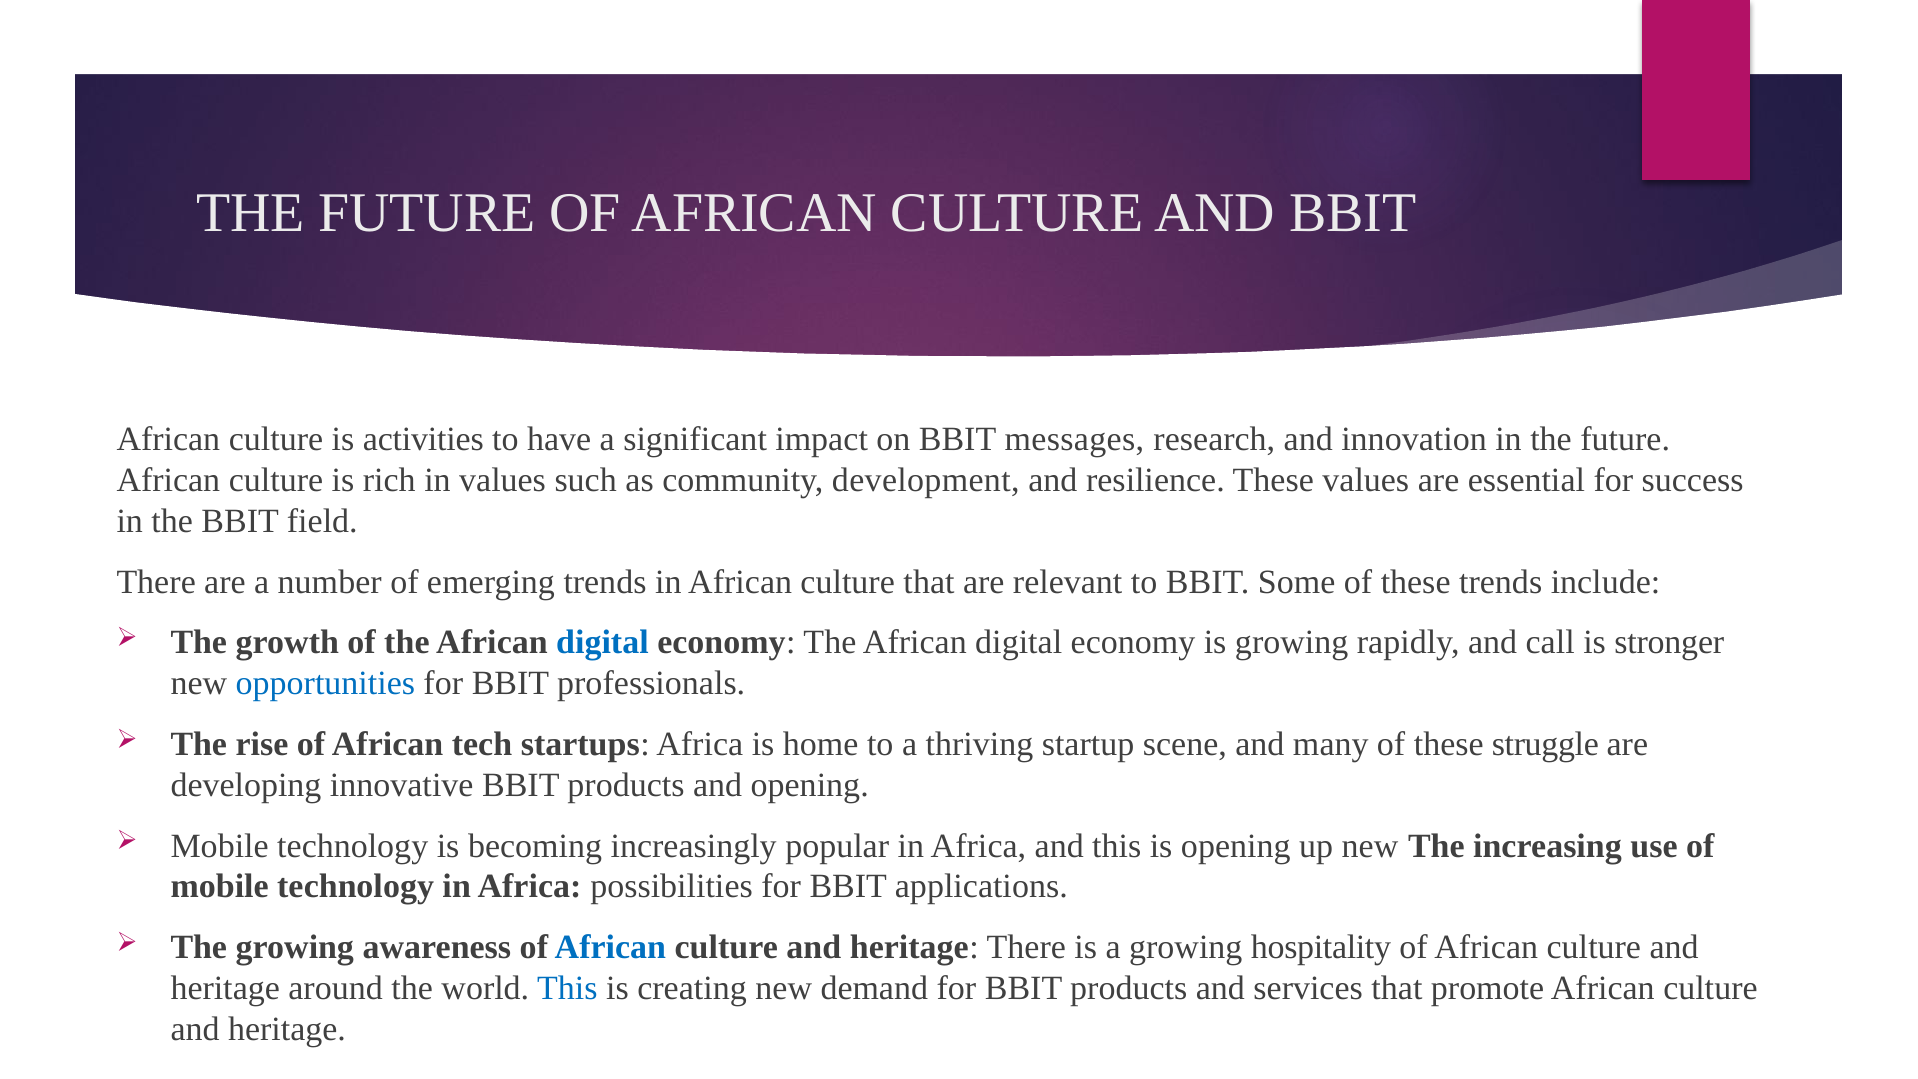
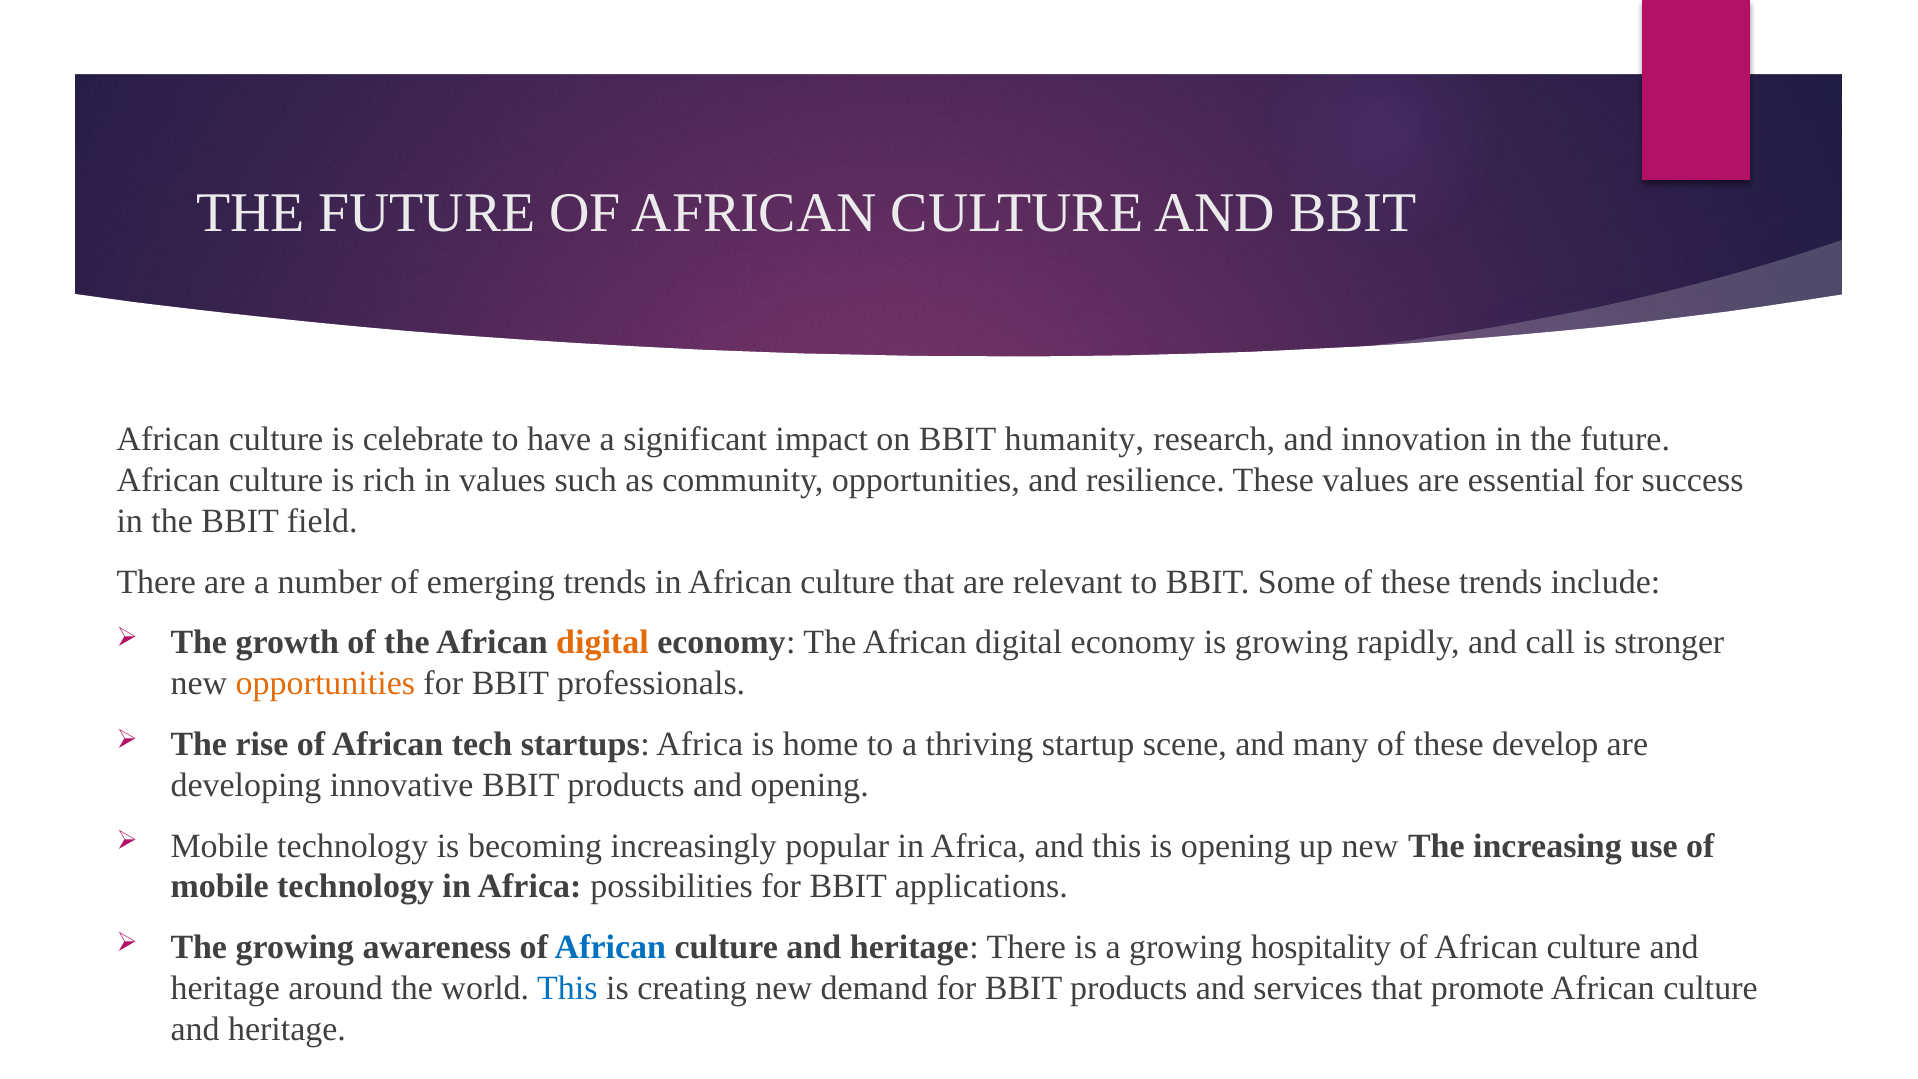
activities: activities -> celebrate (423, 440)
messages: messages -> humanity (1074, 440)
community development: development -> opportunities (926, 480)
digital colour: blue -> orange (602, 643)
opportunities colour: blue -> orange (325, 683)
struggle: struggle -> develop (1545, 744)
